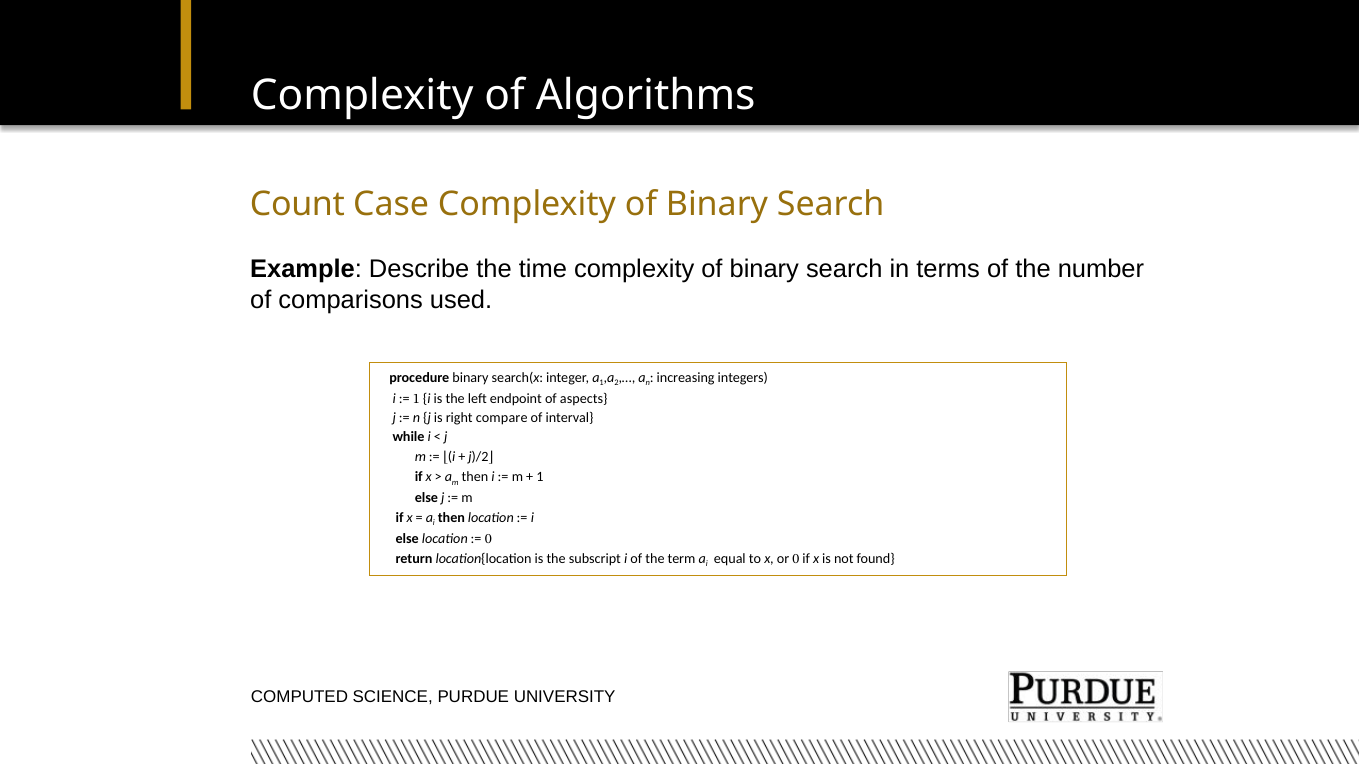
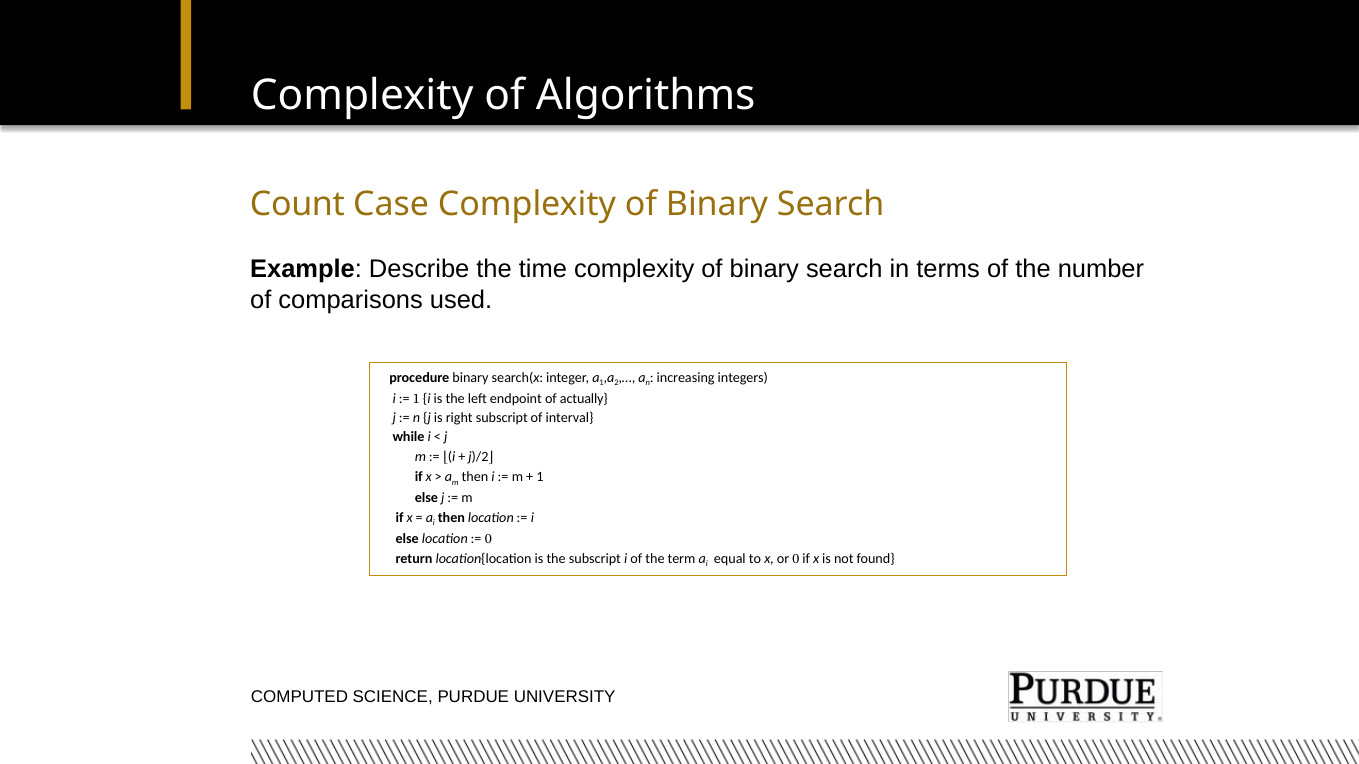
aspects: aspects -> actually (584, 399)
right compare: compare -> subscript (502, 418)
